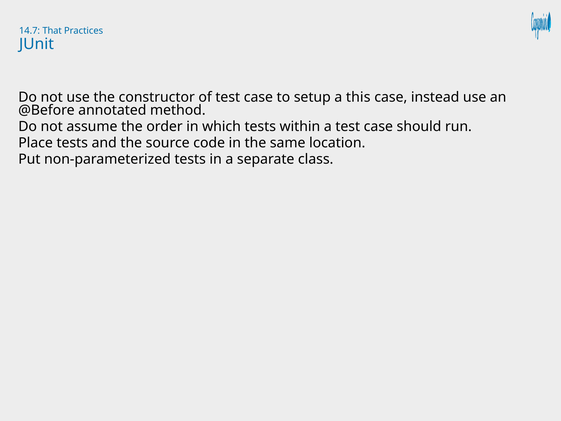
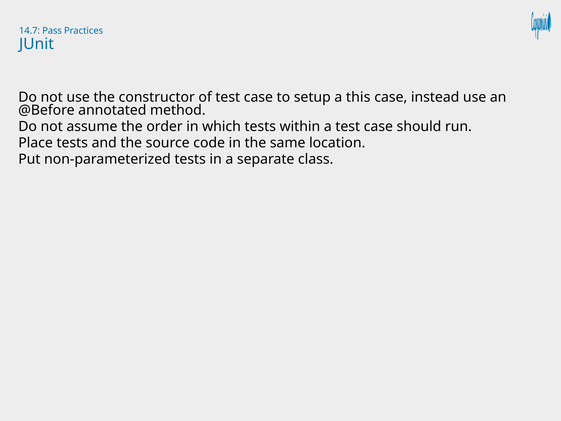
That: That -> Pass (52, 31)
